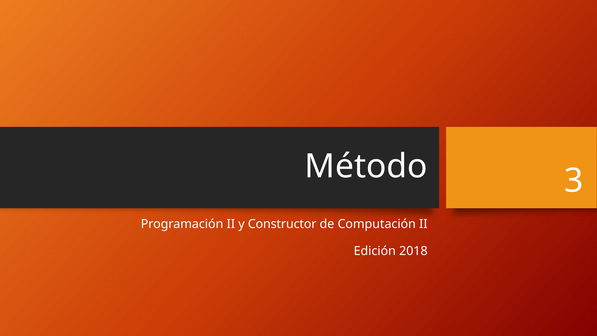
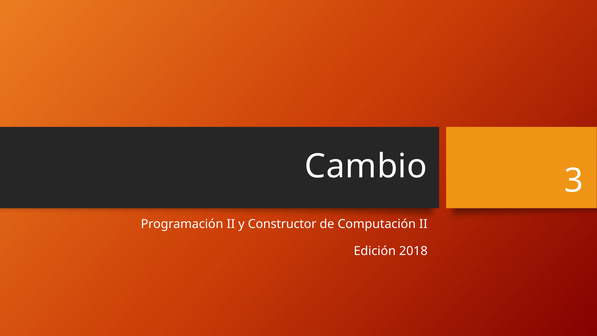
Método: Método -> Cambio (366, 166)
